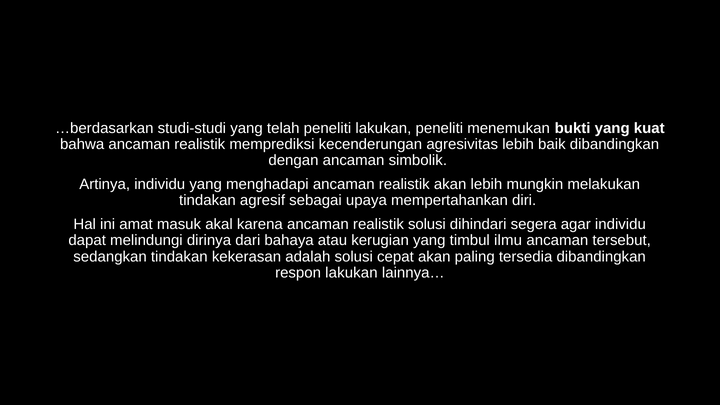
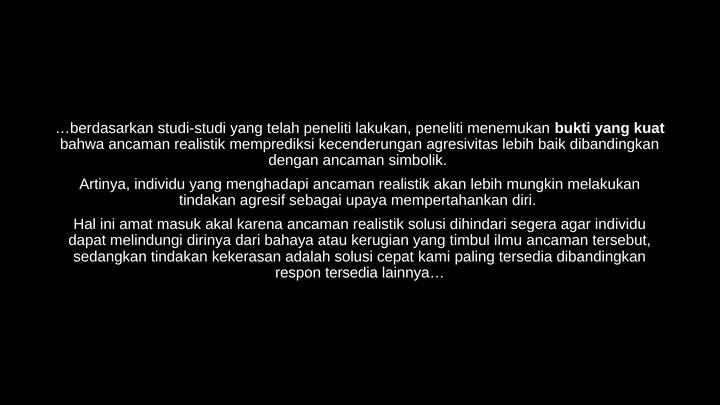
cepat akan: akan -> kami (434, 257)
respon lakukan: lakukan -> tersedia (352, 273)
